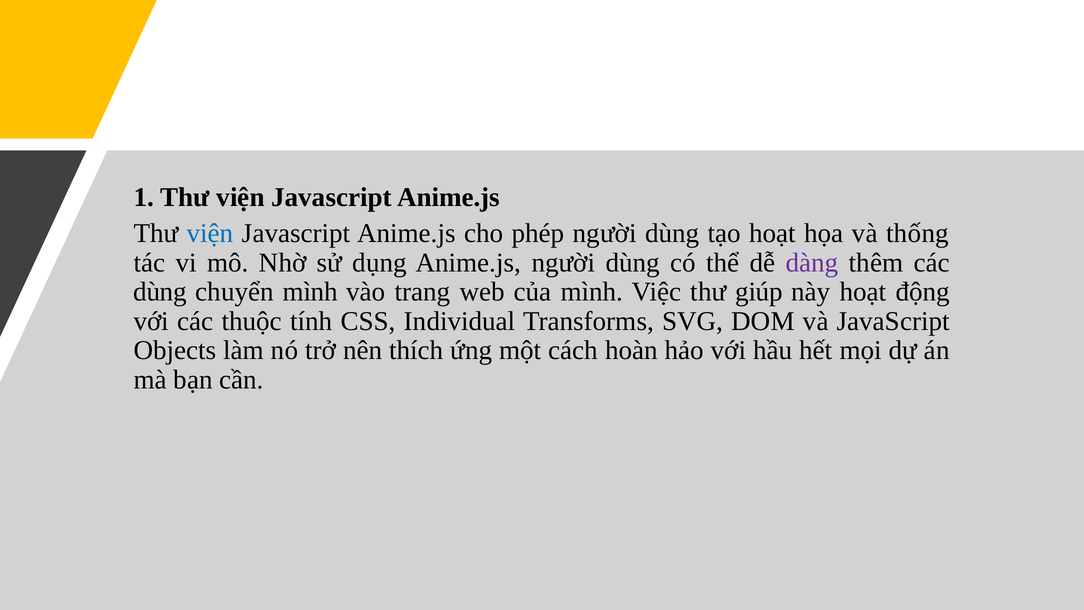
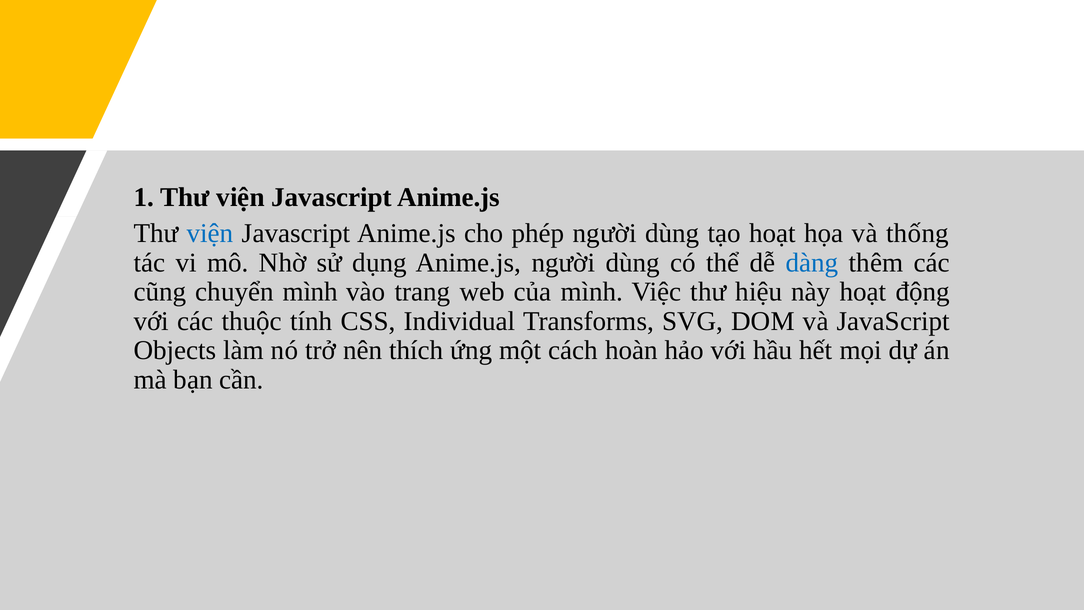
dàng colour: purple -> blue (812, 263)
dùng: dùng -> cũng (160, 292)
giúp: giúp -> hiệu (759, 292)
